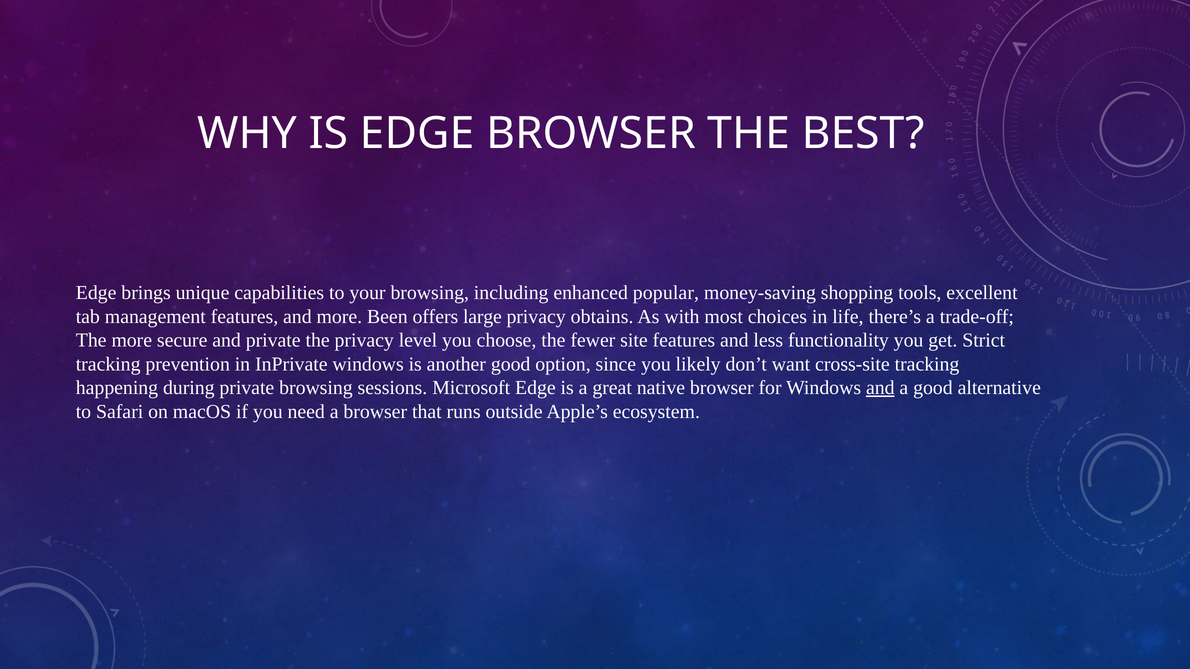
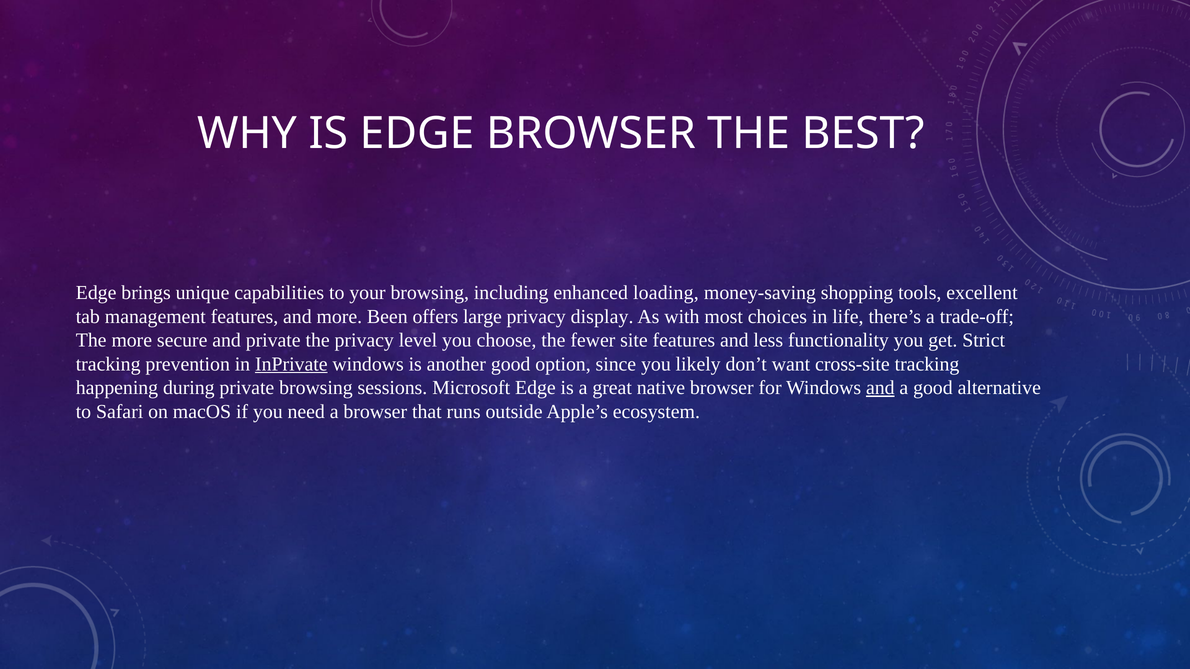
popular: popular -> loading (666, 293)
obtains: obtains -> display (602, 317)
InPrivate underline: none -> present (291, 364)
